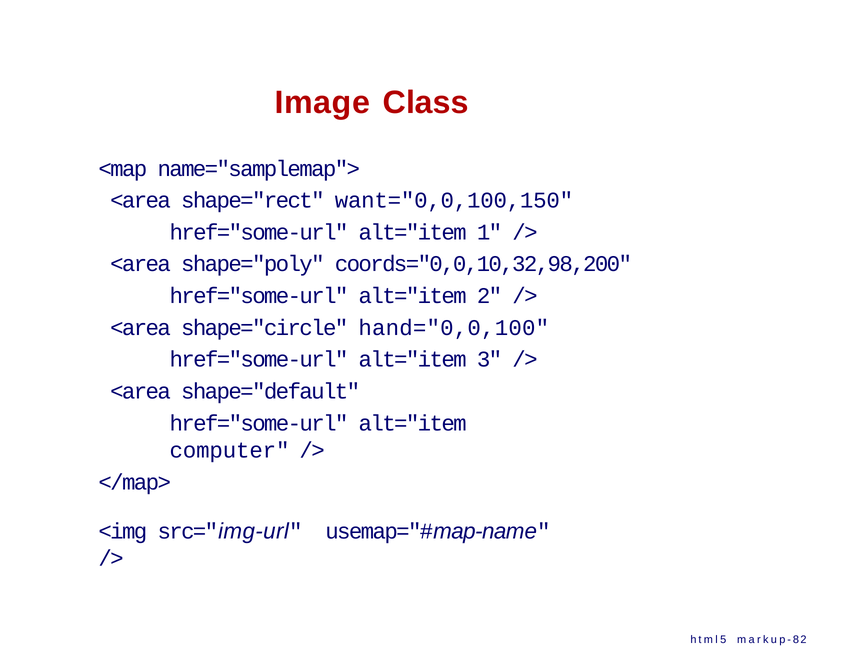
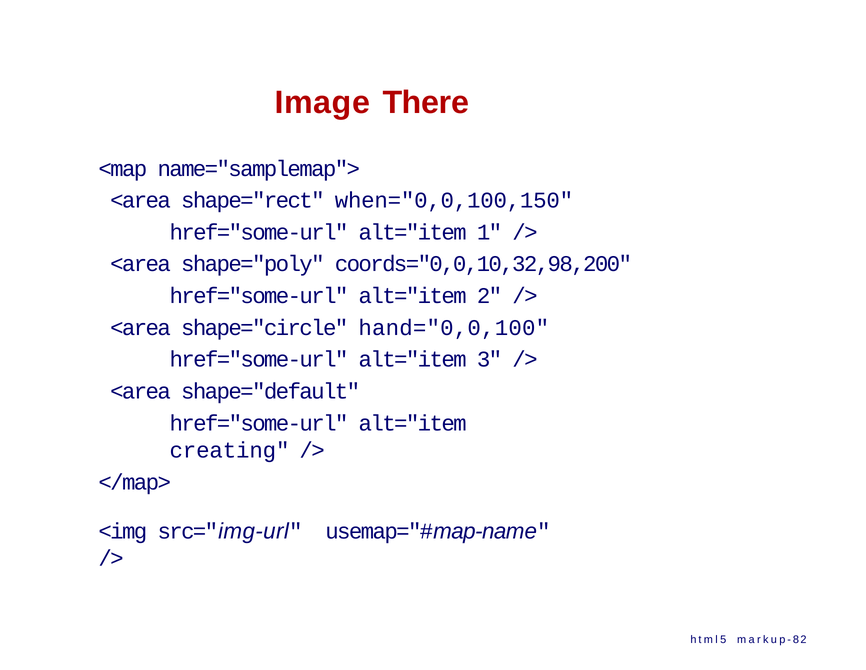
Class: Class -> There (426, 103)
want="0,0,100,150: want="0,0,100,150 -> when="0,0,100,150 (454, 200)
computer: computer -> creating (229, 450)
